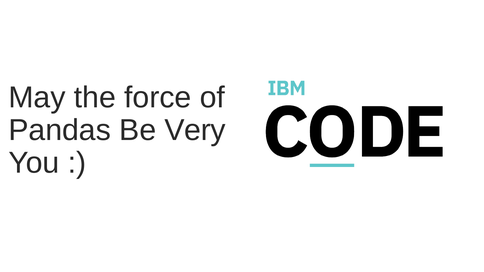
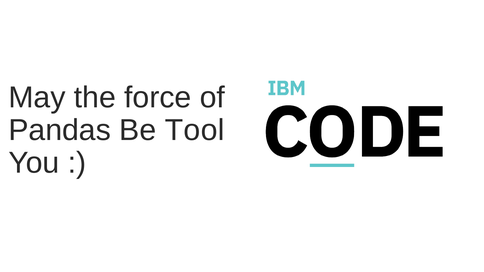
Very: Very -> Tool (195, 130)
